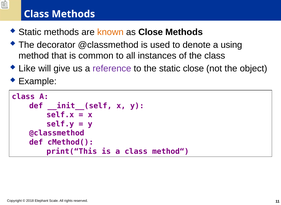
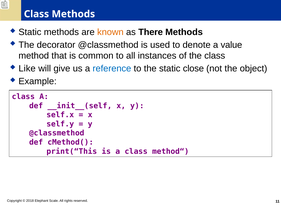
as Close: Close -> There (151, 32)
using: using -> value (231, 45)
reference colour: purple -> blue (112, 69)
